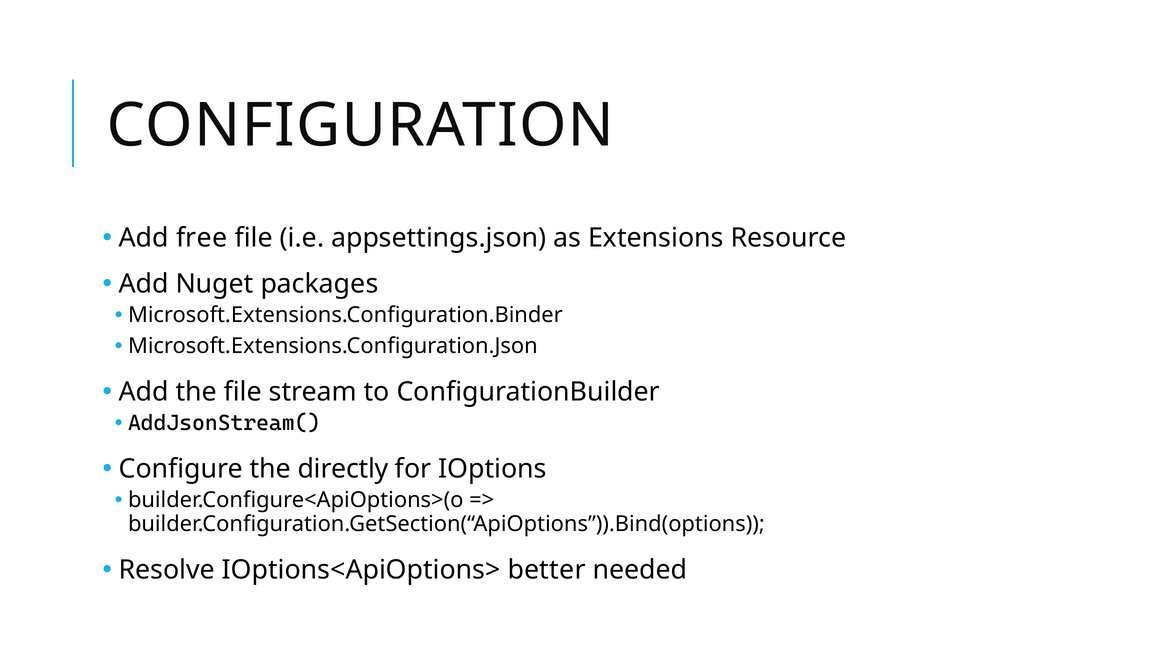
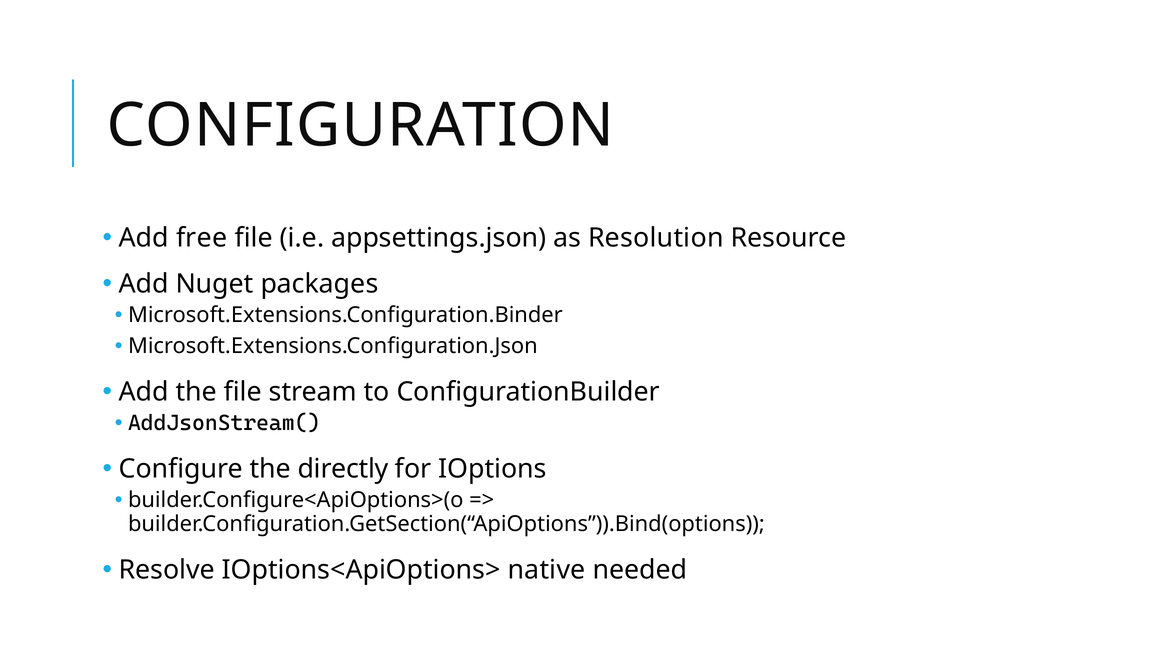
Extensions: Extensions -> Resolution (656, 238)
better: better -> native (547, 569)
